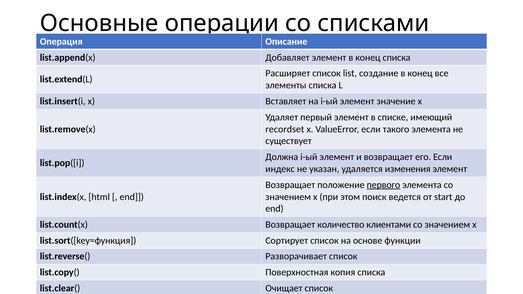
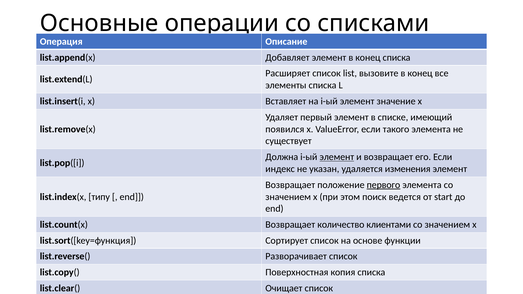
создание: создание -> вызовите (379, 73)
recordset: recordset -> появился (285, 129)
элемент underline: none -> present (337, 157)
html: html -> типу (99, 197)
